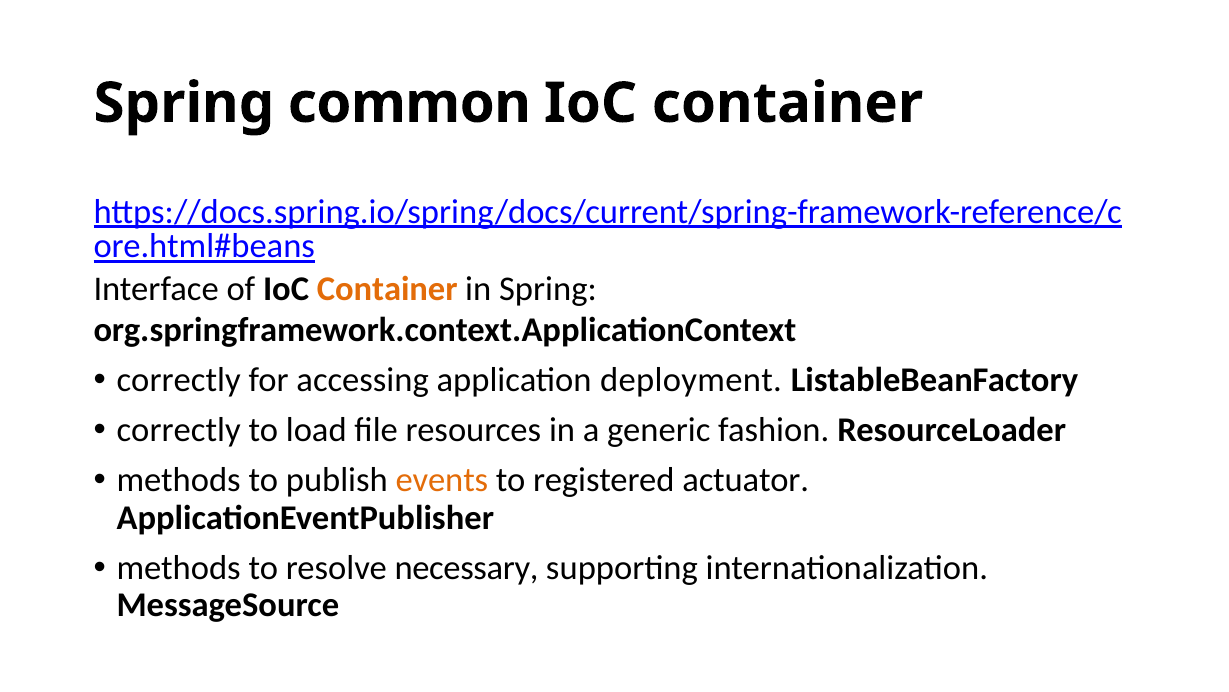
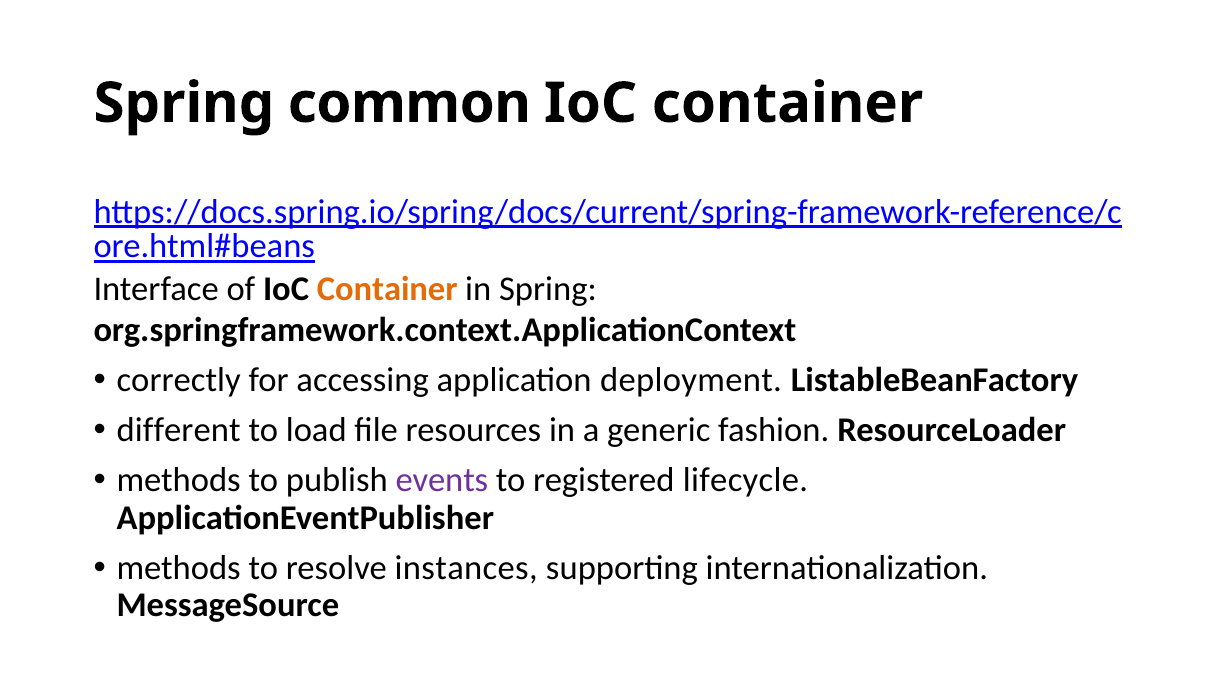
correctly: correctly -> different (179, 430)
events colour: orange -> purple (442, 480)
actuator: actuator -> lifecycle (745, 480)
necessary: necessary -> instances (466, 567)
